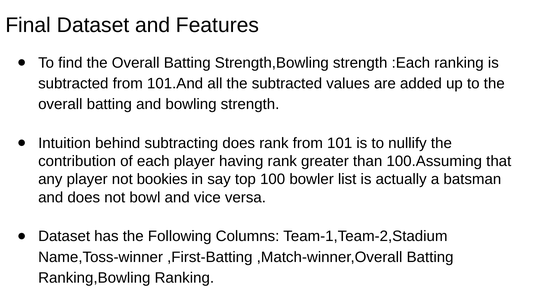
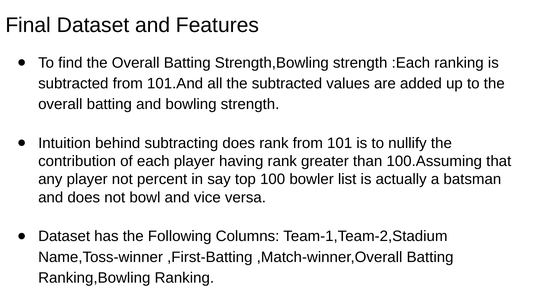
bookies: bookies -> percent (162, 179)
